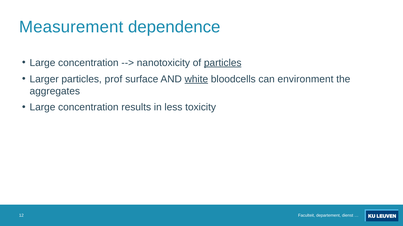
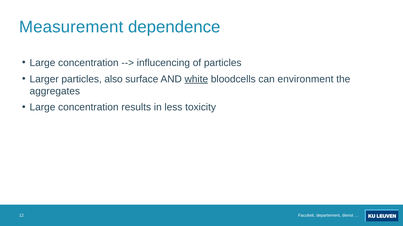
nanotoxicity: nanotoxicity -> influcencing (163, 63)
particles underline: present -> none (223, 63)
prof: prof -> also (114, 79)
